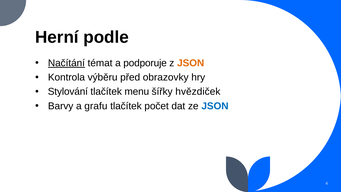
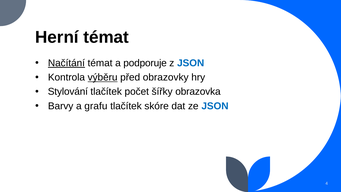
Herní podle: podle -> témat (106, 37)
JSON colour: orange -> blue (191, 63)
výběru underline: none -> present (103, 77)
menu: menu -> počet (137, 92)
hvězdiček: hvězdiček -> obrazovka (198, 92)
počet: počet -> skóre (157, 106)
